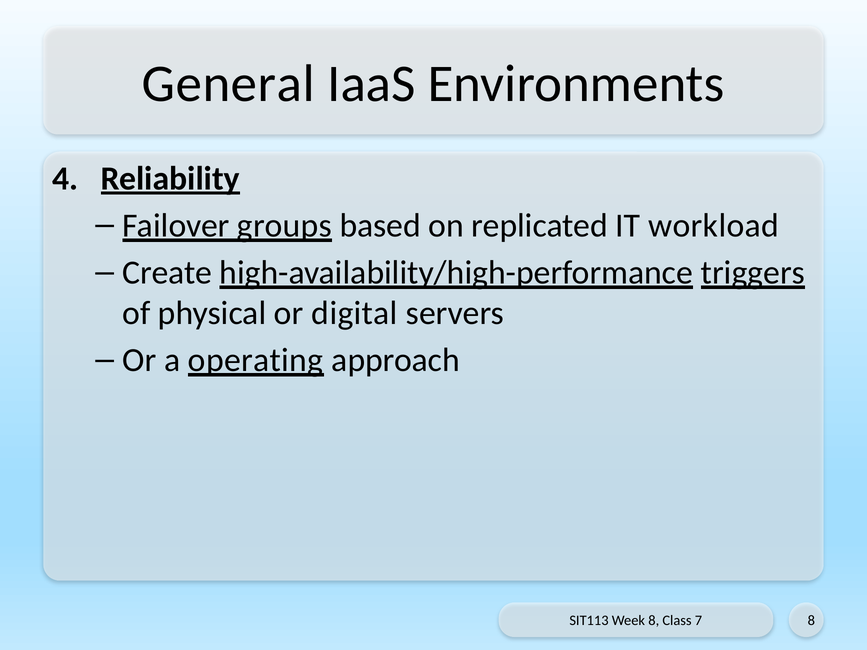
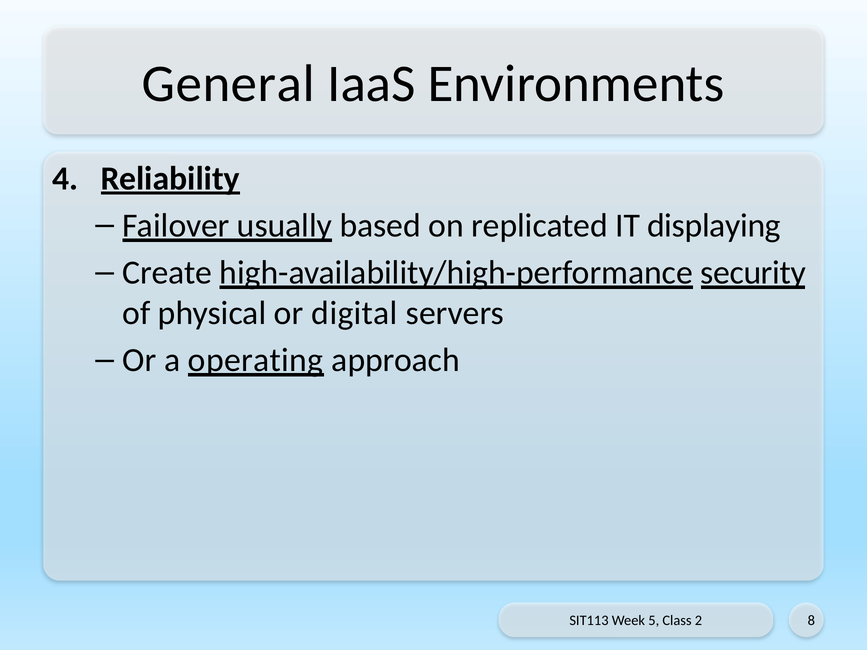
groups: groups -> usually (285, 226)
workload: workload -> displaying (714, 226)
triggers: triggers -> security (753, 273)
Week 8: 8 -> 5 (654, 621)
7: 7 -> 2 (699, 621)
